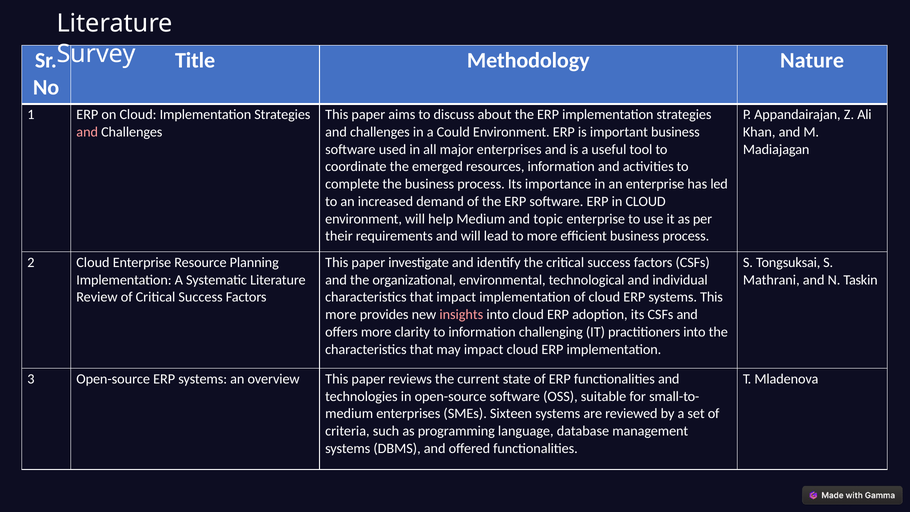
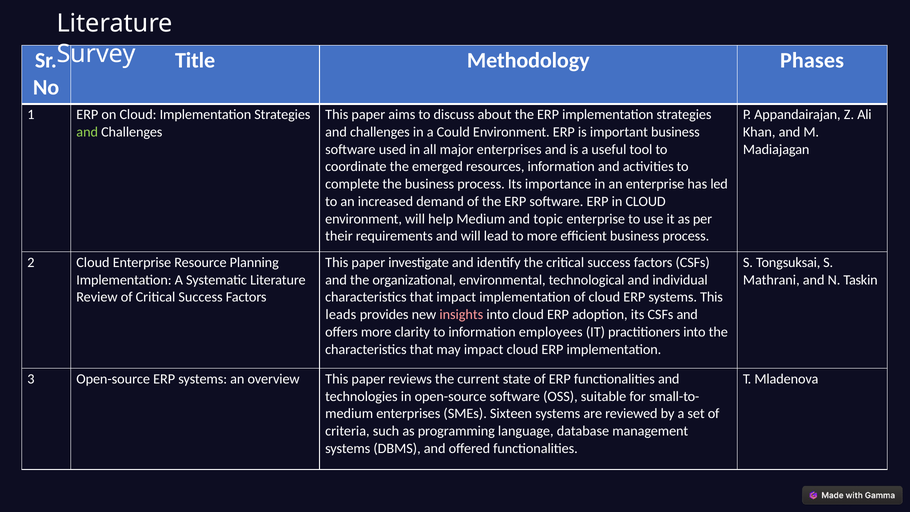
Nature: Nature -> Phases (812, 60)
and colour: pink -> light green (87, 132)
more: more -> leads (341, 315)
challenging: challenging -> employees (551, 332)
